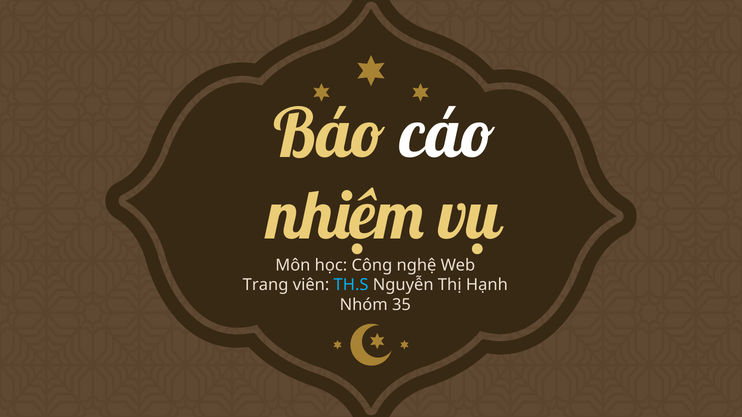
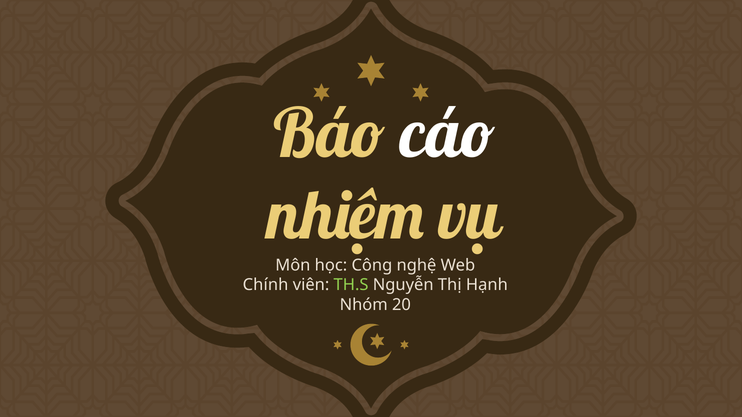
Trang: Trang -> Chính (266, 285)
TH.S colour: light blue -> light green (351, 285)
35: 35 -> 20 (401, 305)
